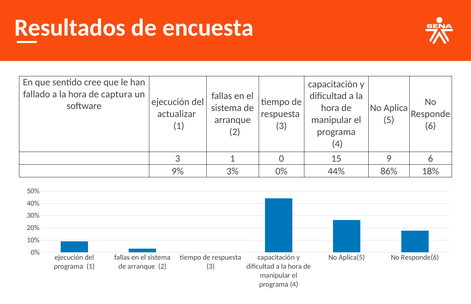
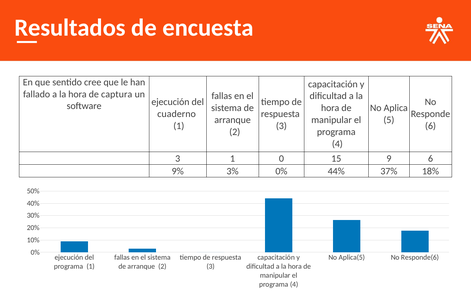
actualizar: actualizar -> cuaderno (177, 114)
86%: 86% -> 37% (389, 171)
